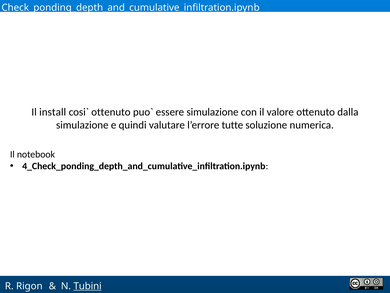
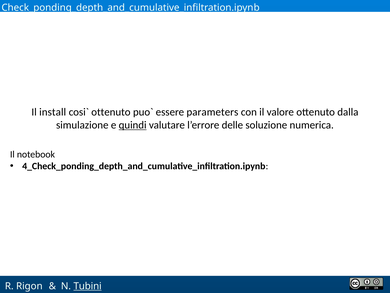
essere simulazione: simulazione -> parameters (212, 112)
quindi underline: none -> present (133, 125)
tutte: tutte -> delle (232, 125)
